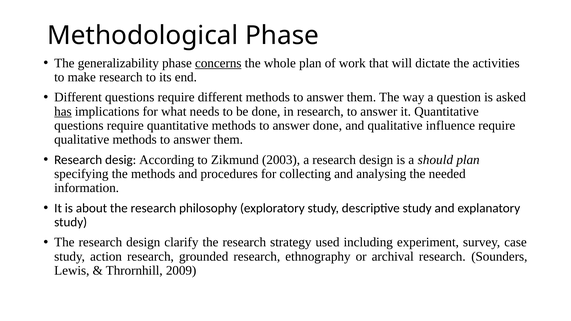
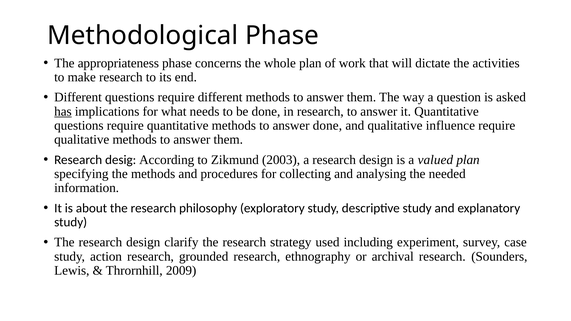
generalizability: generalizability -> appropriateness (118, 63)
concerns underline: present -> none (218, 63)
should: should -> valued (435, 160)
